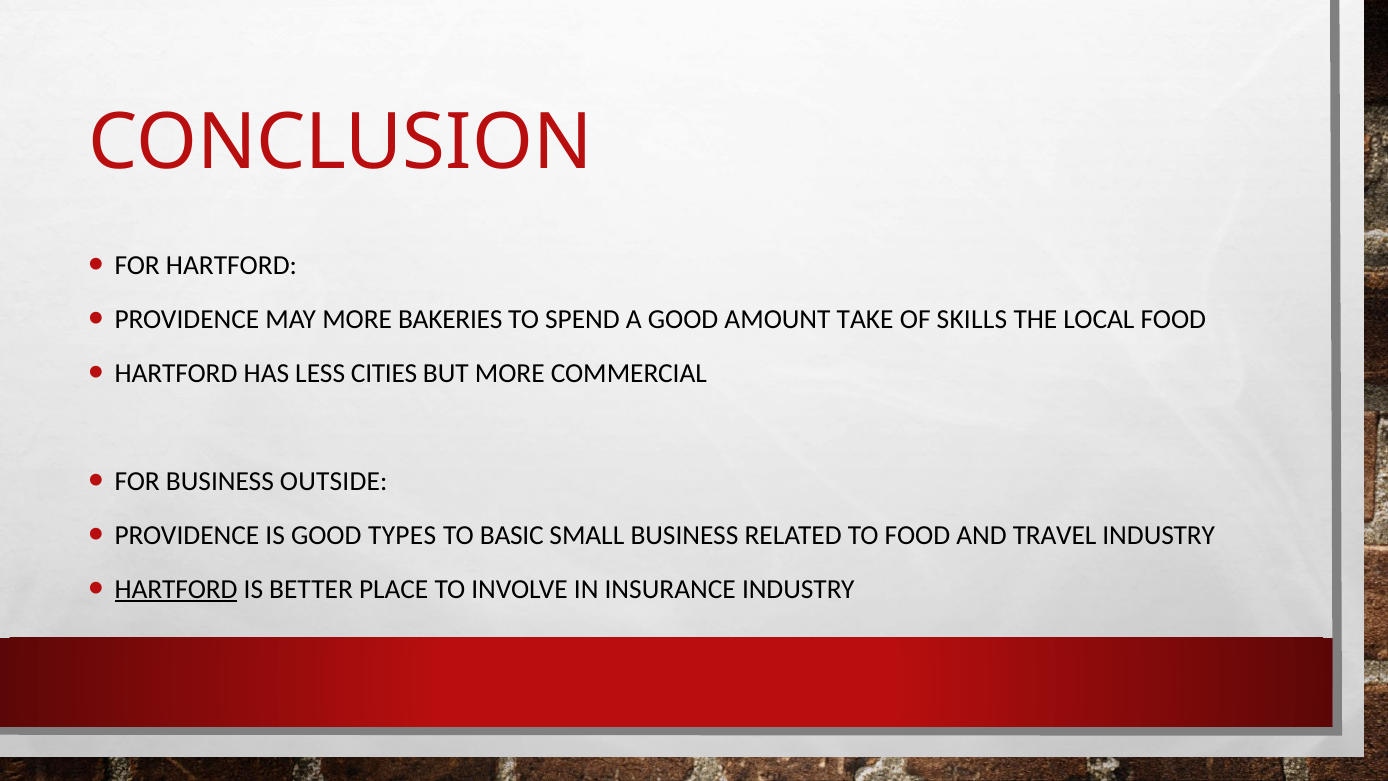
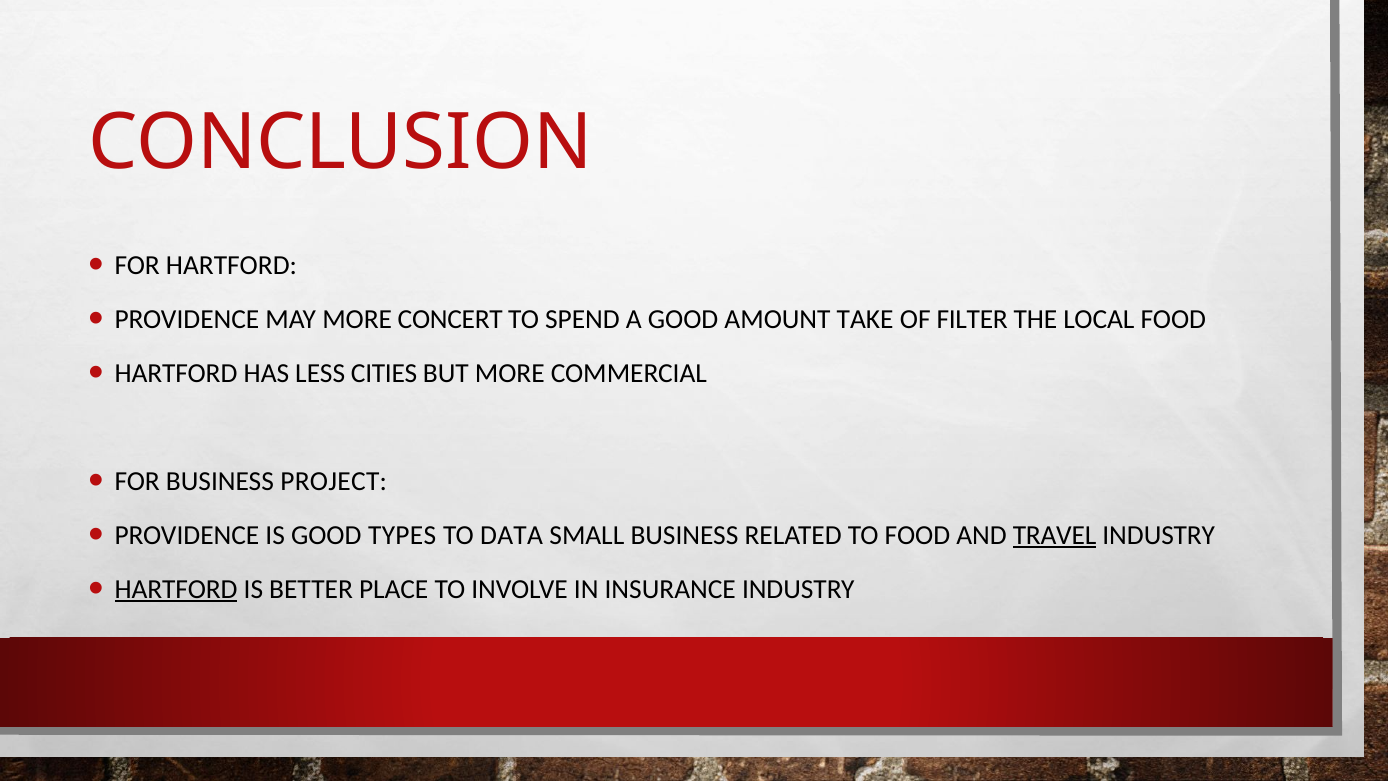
BAKERIES: BAKERIES -> CONCERT (450, 319)
SKILLS: SKILLS -> FILTER (972, 319)
OUTSIDE: OUTSIDE -> PROJECT (334, 481)
BASIC: BASIC -> DATA (512, 535)
TRAVEL underline: none -> present (1055, 535)
